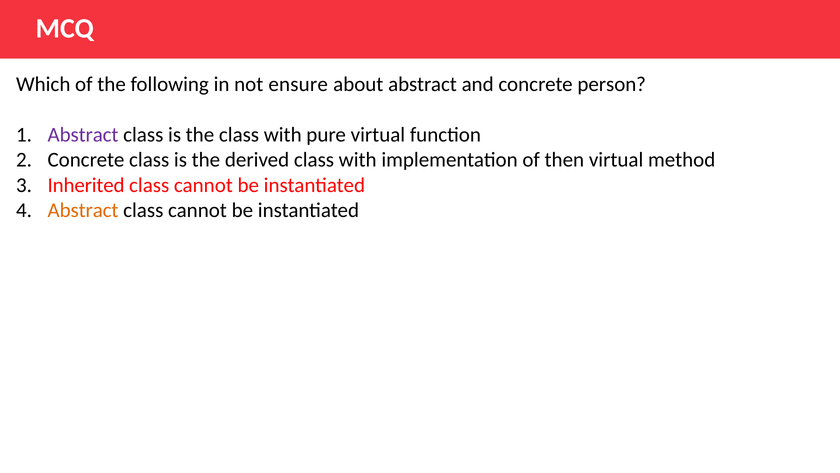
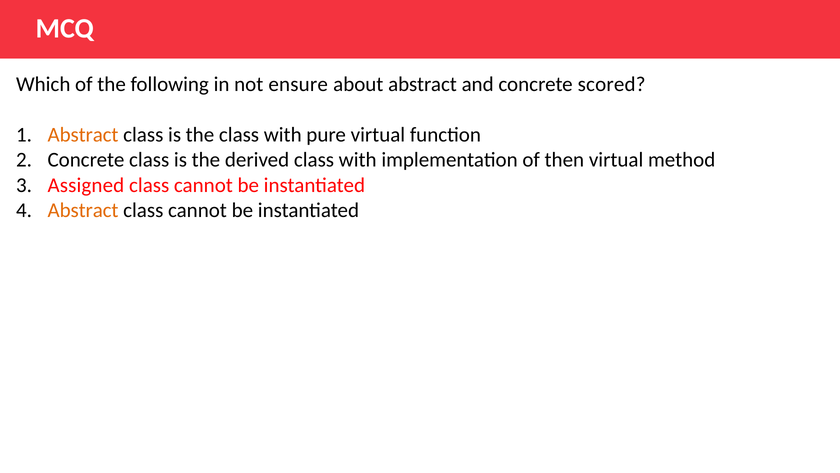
person: person -> scored (612, 84)
Abstract colour: purple -> orange (83, 135)
Inherited: Inherited -> Assigned (86, 185)
